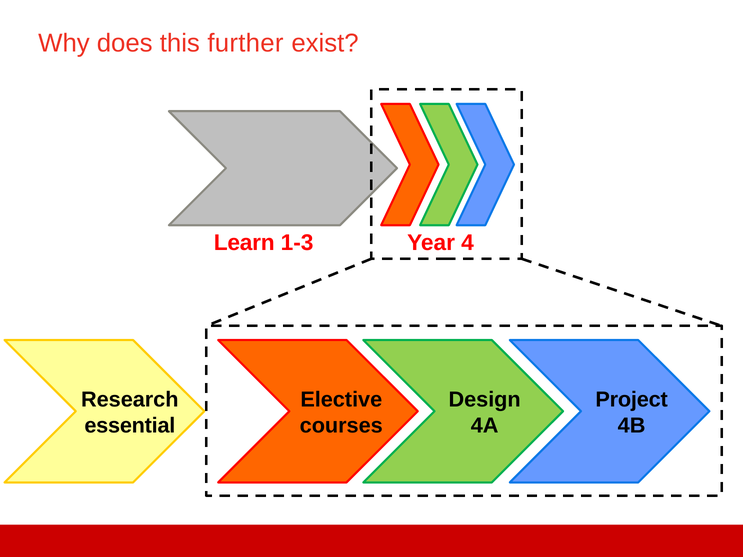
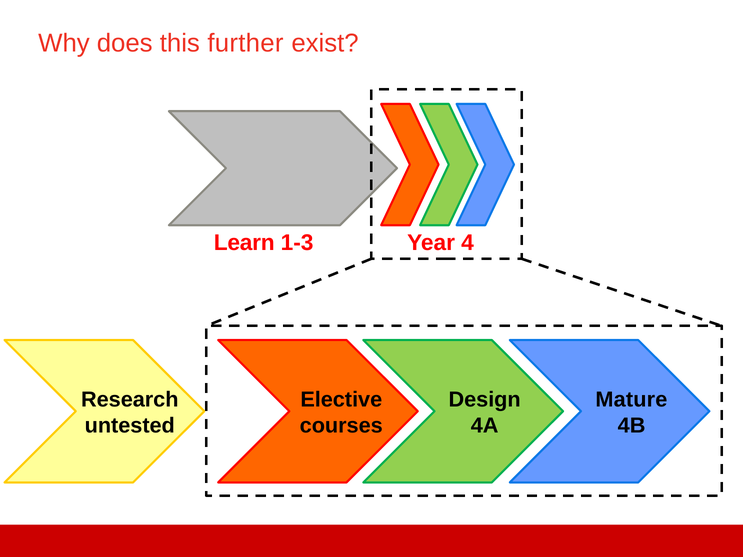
Project: Project -> Mature (631, 400)
essential: essential -> untested (130, 426)
